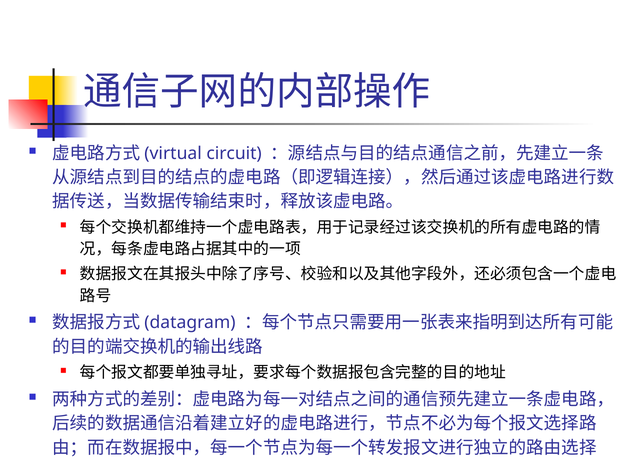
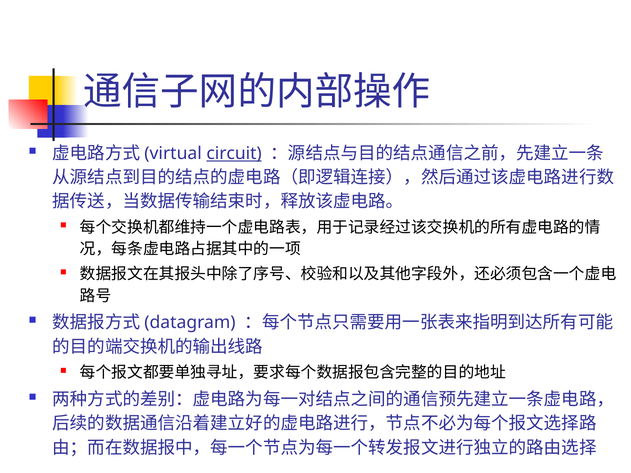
circuit underline: none -> present (234, 153)
